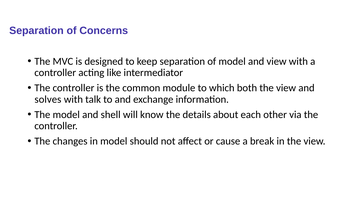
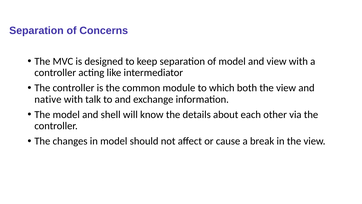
solves: solves -> native (48, 99)
